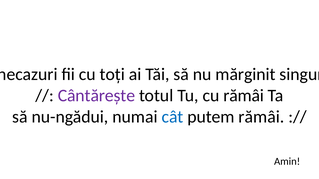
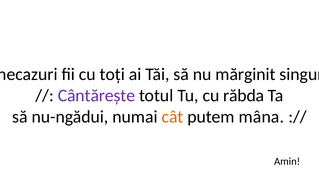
cu rămâi: rămâi -> răbda (244, 96)
cât colour: blue -> orange (172, 117)
putem rămâi: rămâi -> mâna (261, 117)
